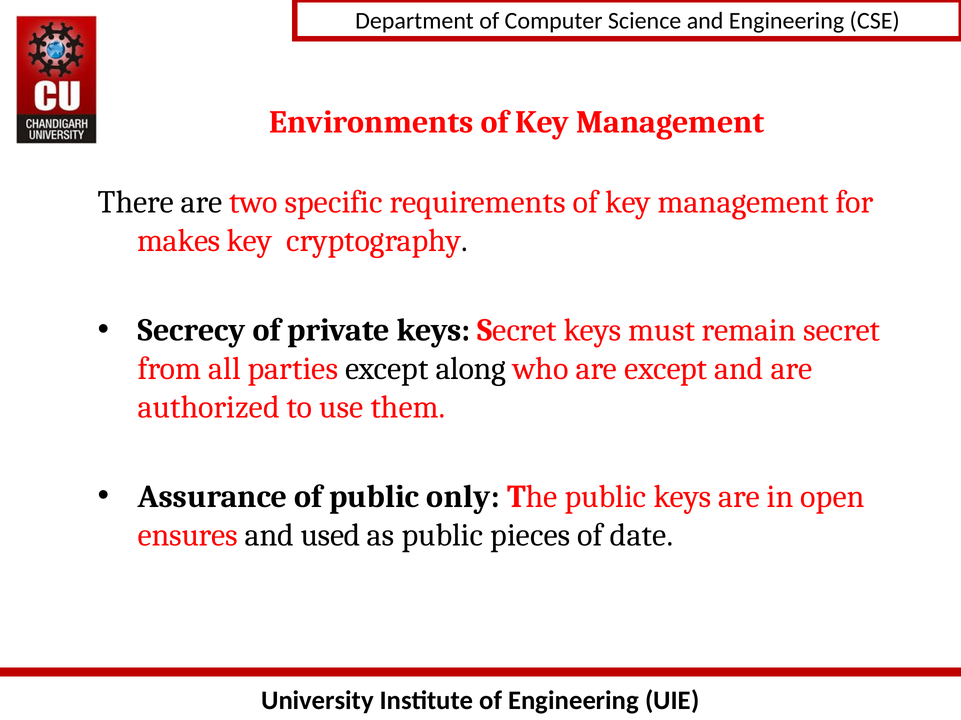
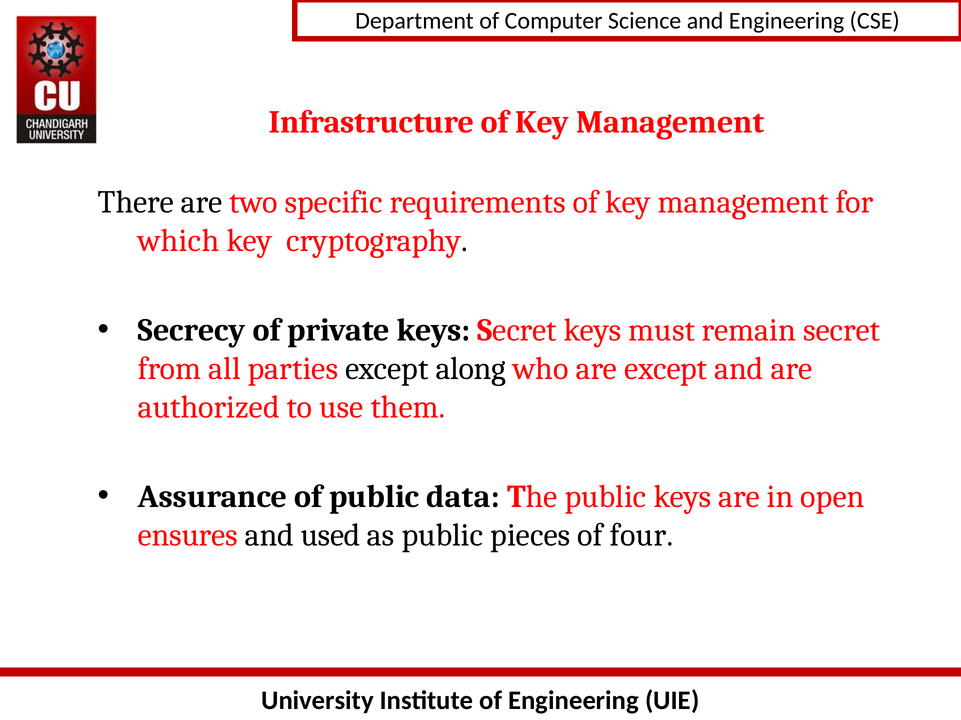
Environments: Environments -> Infrastructure (372, 122)
makes: makes -> which (179, 241)
only: only -> data (463, 497)
date: date -> four (641, 536)
